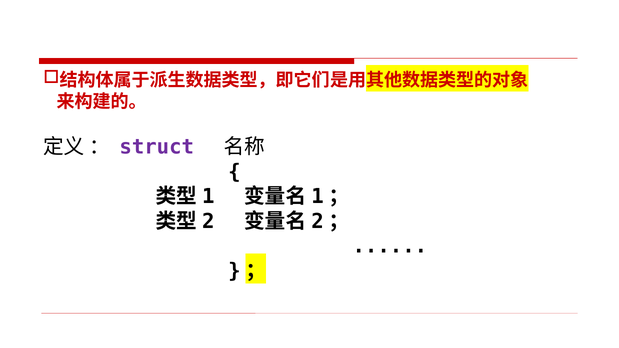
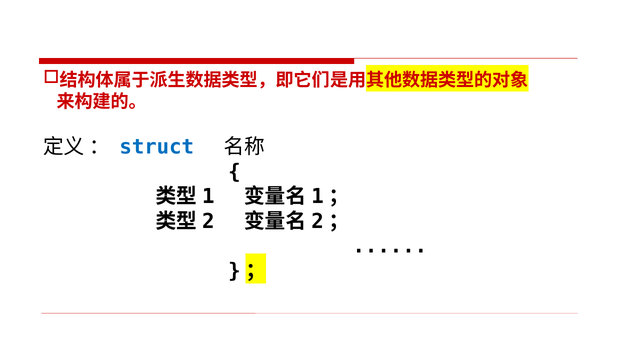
struct colour: purple -> blue (157, 147)
